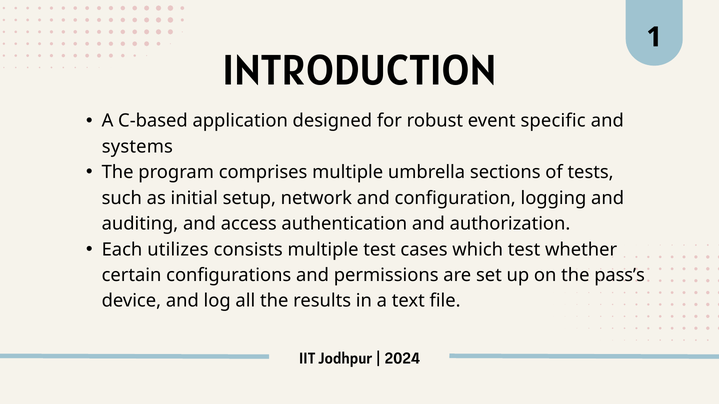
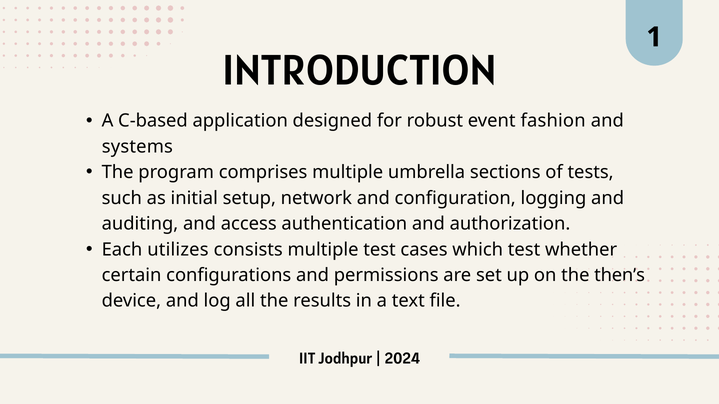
specific: specific -> fashion (553, 121)
pass’s: pass’s -> then’s (620, 275)
